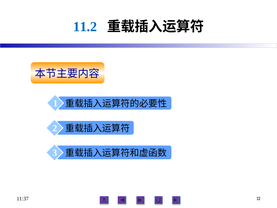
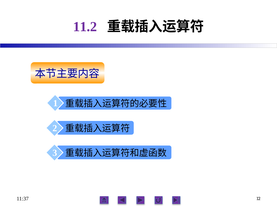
11.2 colour: blue -> purple (85, 27)
